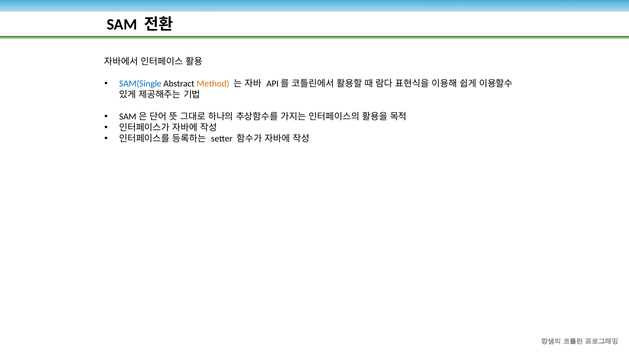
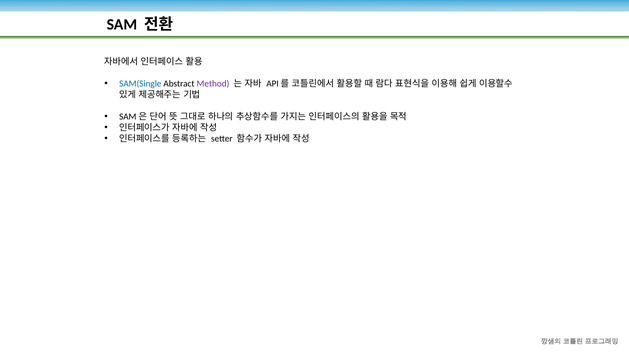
Method colour: orange -> purple (213, 84)
